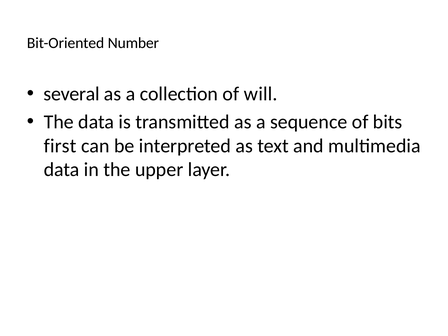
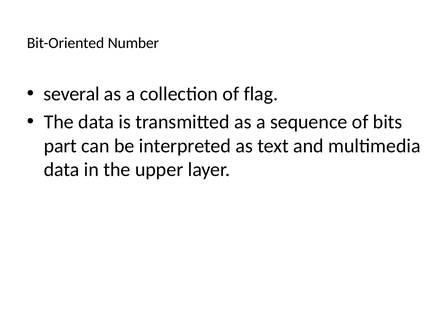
will: will -> flag (261, 94)
first: first -> part (60, 146)
